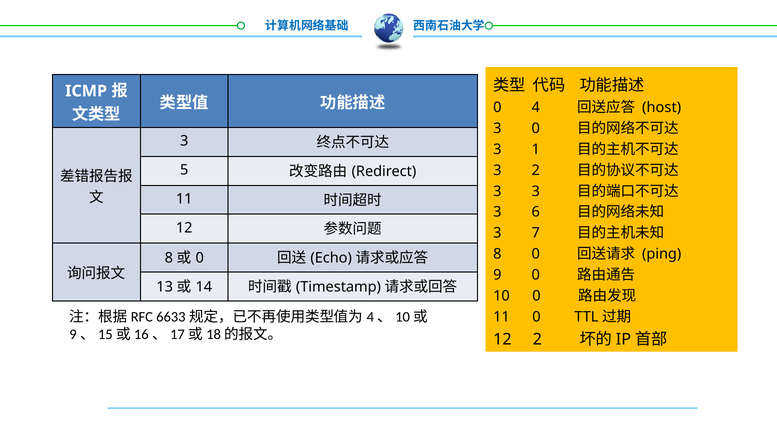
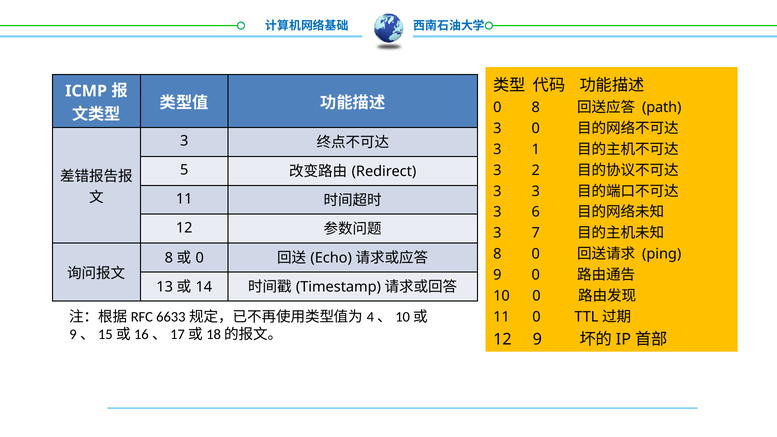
0 4: 4 -> 8 (536, 107)
host: host -> path (662, 107)
12 2: 2 -> 9 (537, 339)
